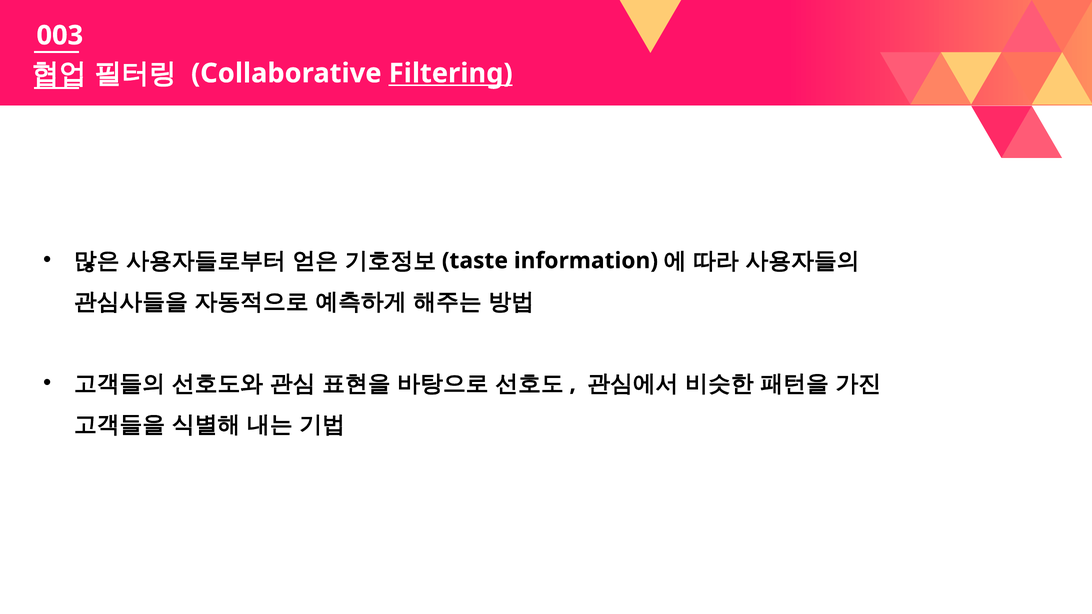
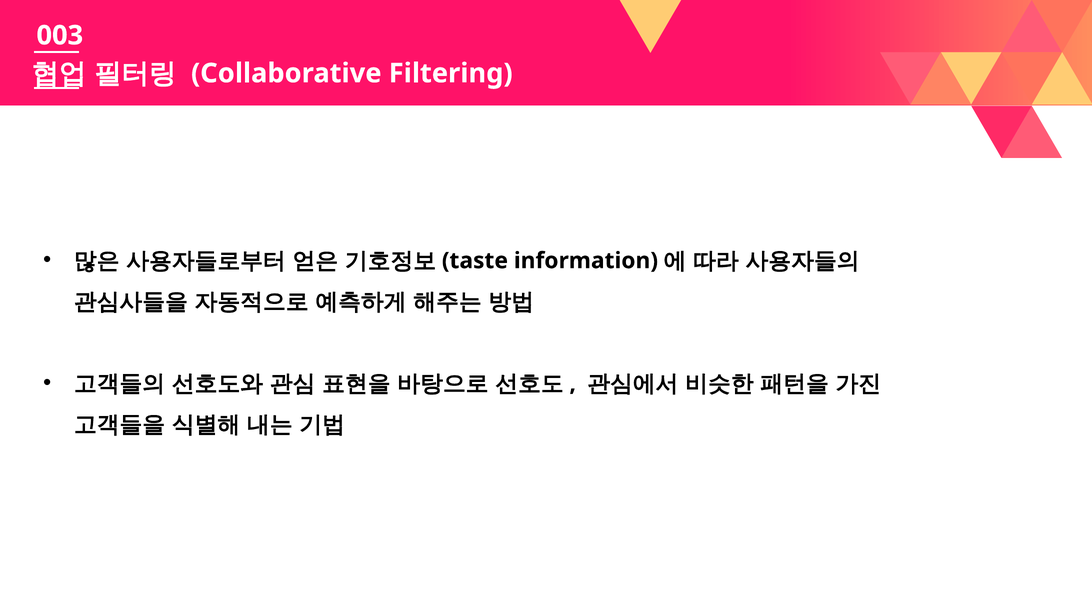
Filtering underline: present -> none (451, 73)
